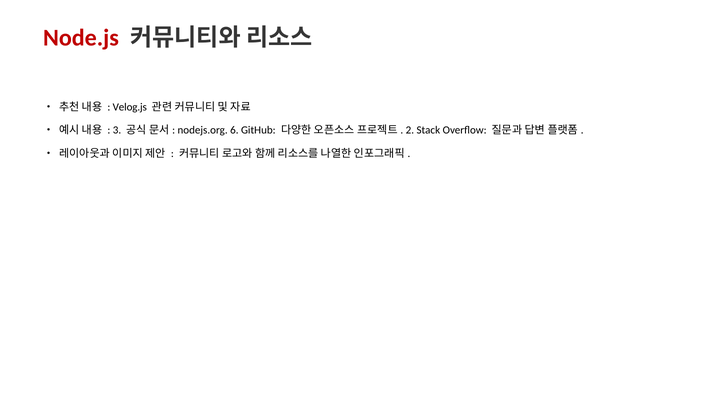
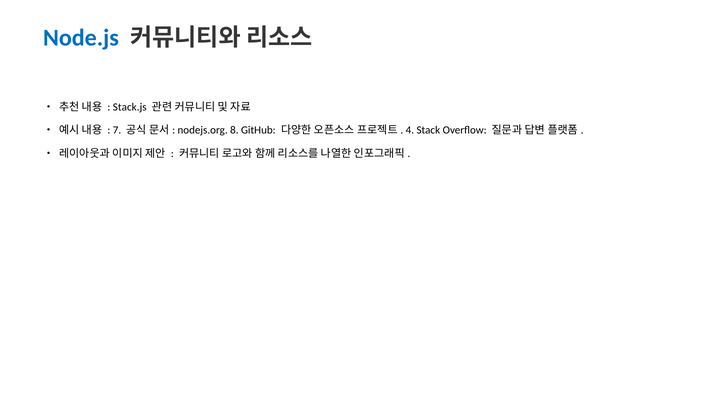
Node.js colour: red -> blue (81, 38)
Velog.js: Velog.js -> Stack.js (130, 107)
3: 3 -> 7 (117, 131)
6: 6 -> 8 (234, 131)
2: 2 -> 4 (410, 131)
